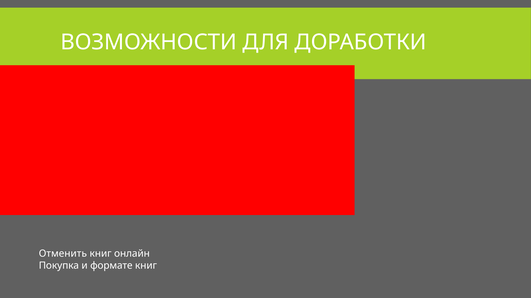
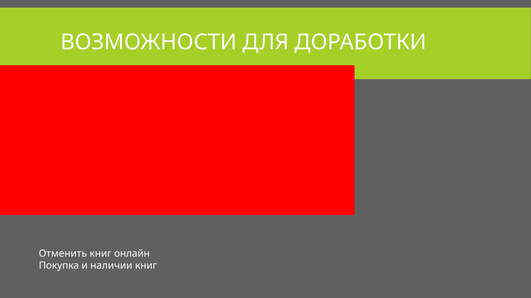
формате: формате -> наличии (111, 266)
